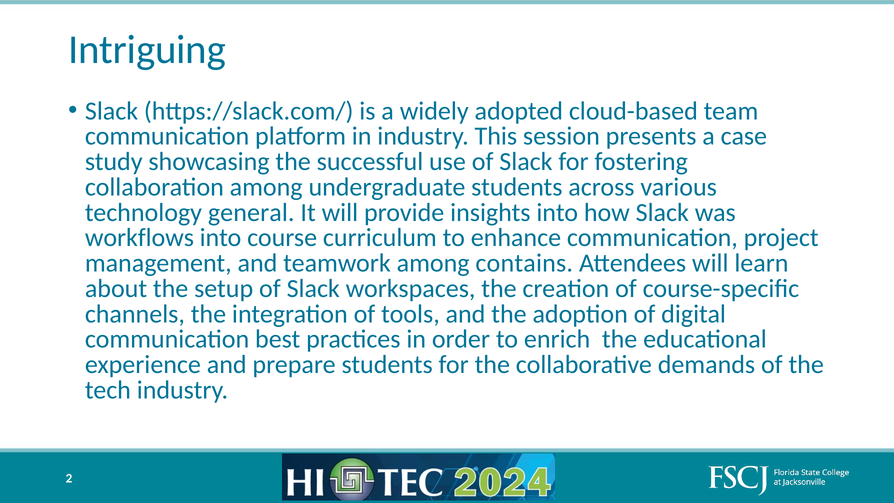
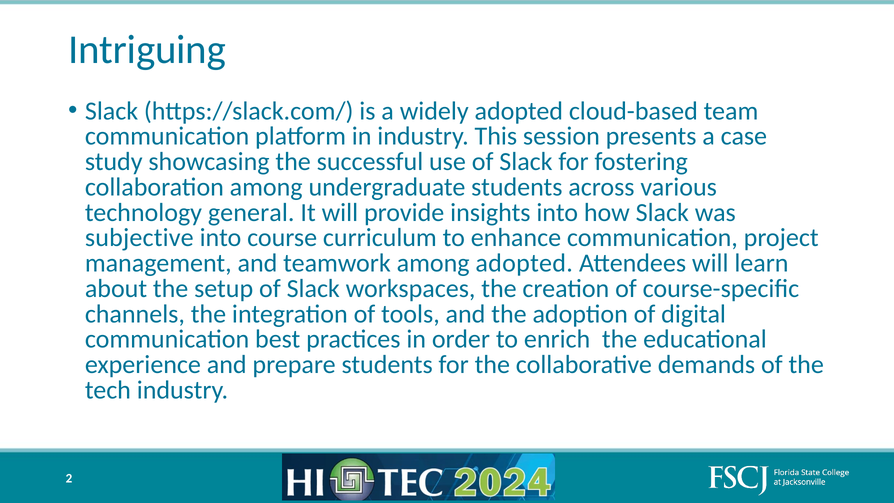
workflows: workflows -> subjective (139, 238)
among contains: contains -> adopted (524, 263)
